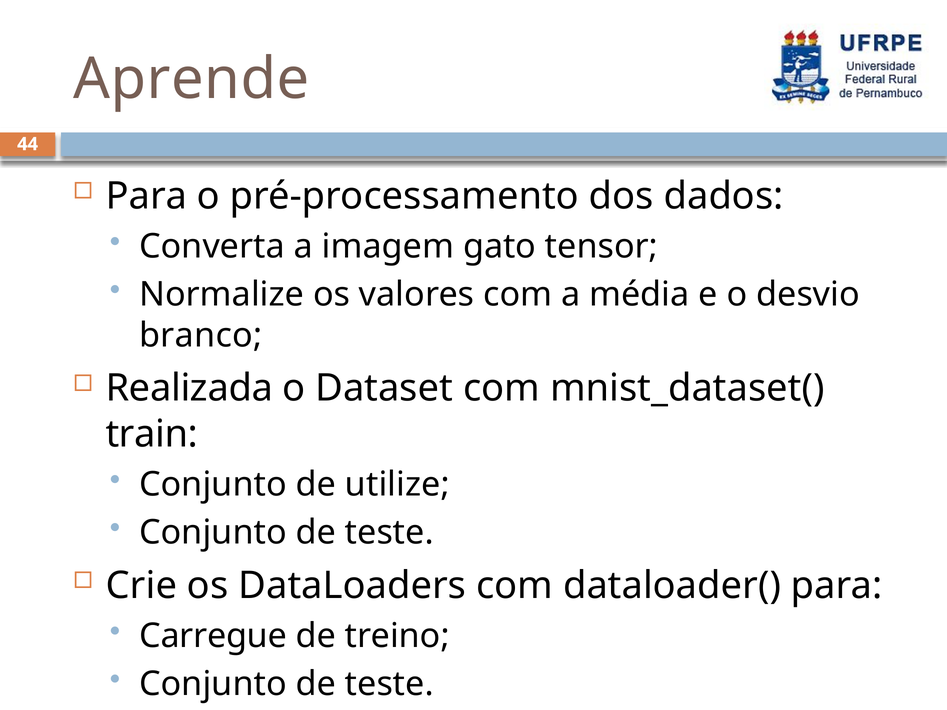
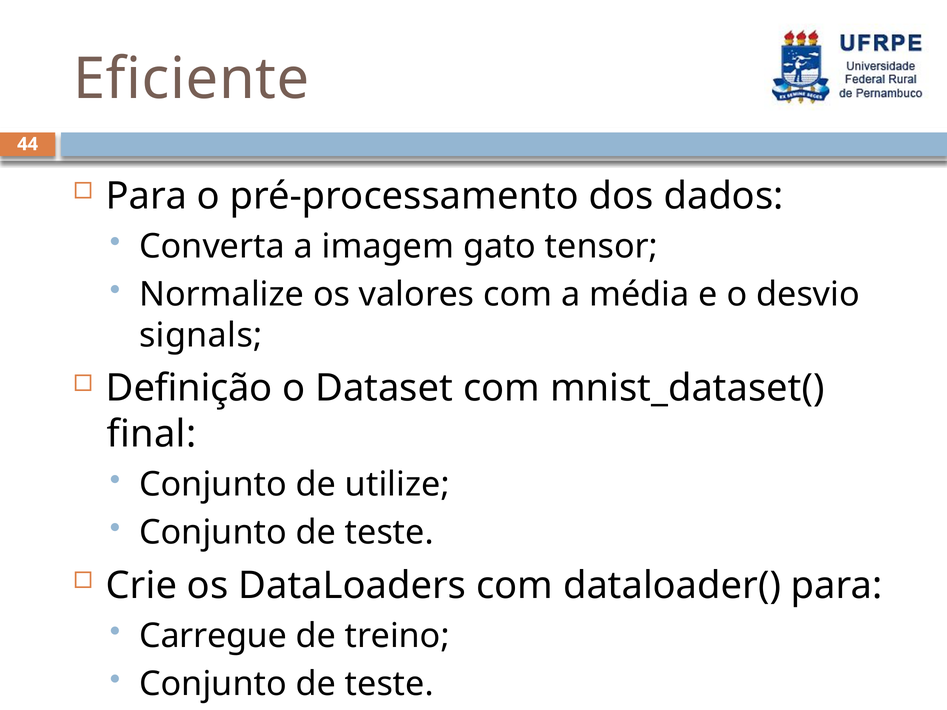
Aprende: Aprende -> Eficiente (191, 79)
branco: branco -> signals (201, 336)
Realizada: Realizada -> Definição (189, 389)
train: train -> final (151, 434)
